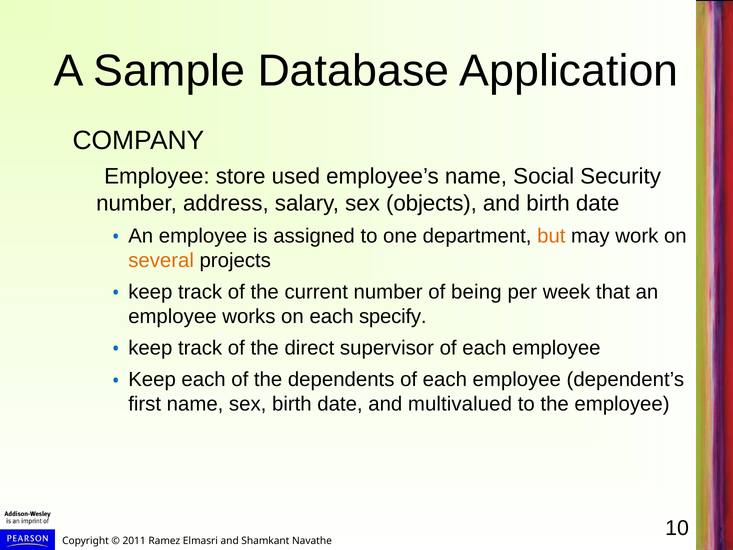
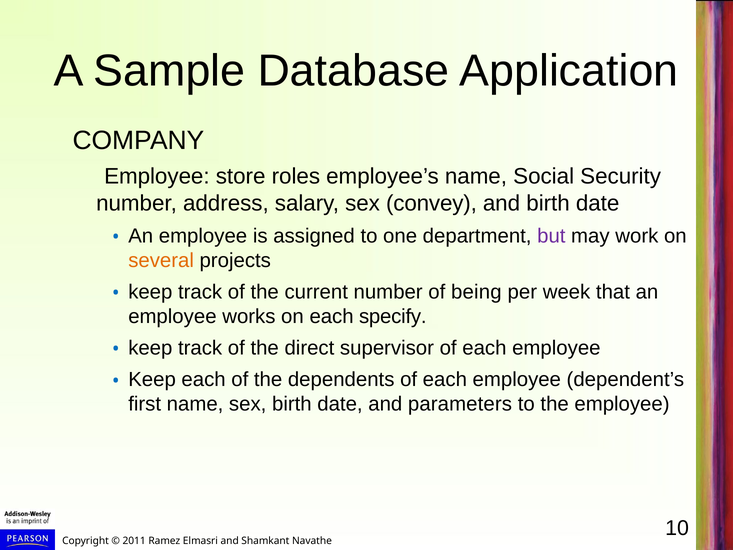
used: used -> roles (296, 176)
objects: objects -> convey (431, 203)
but colour: orange -> purple (551, 236)
multivalued: multivalued -> parameters (460, 404)
